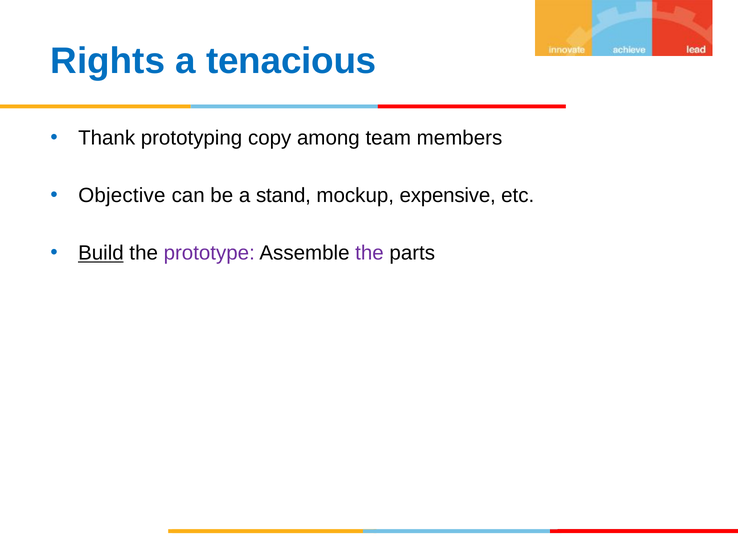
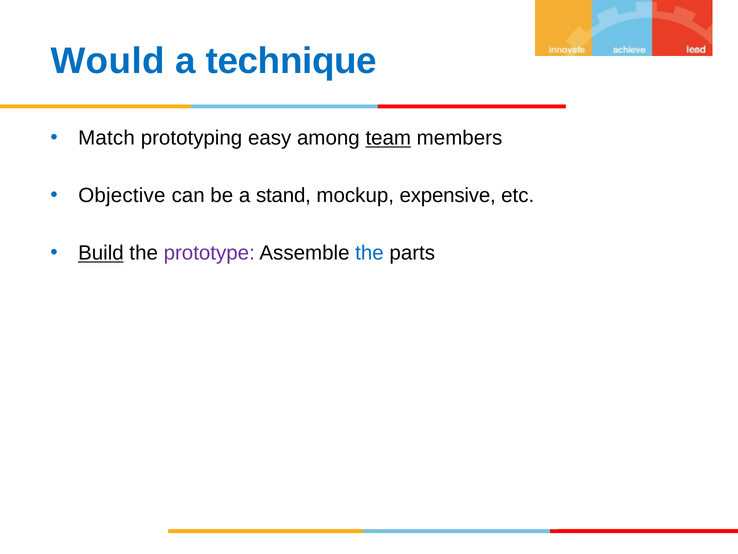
Rights: Rights -> Would (108, 61)
tenacious: tenacious -> technique (291, 61)
Thank: Thank -> Match (107, 138)
copy: copy -> easy (270, 138)
team underline: none -> present (388, 138)
the colour: purple -> blue (369, 253)
